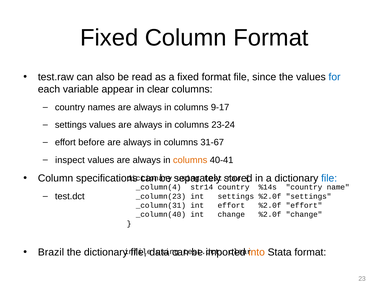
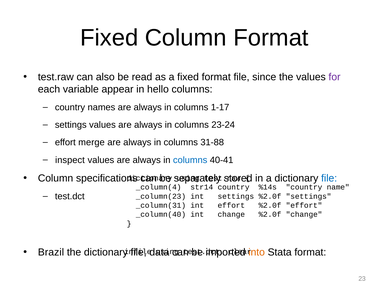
for colour: blue -> purple (335, 77)
in clear: clear -> hello (158, 89)
9-17: 9-17 -> 1-17 (220, 107)
before: before -> merge (92, 142)
31-67: 31-67 -> 31-88 (212, 142)
columns colour: orange -> blue (190, 160)
